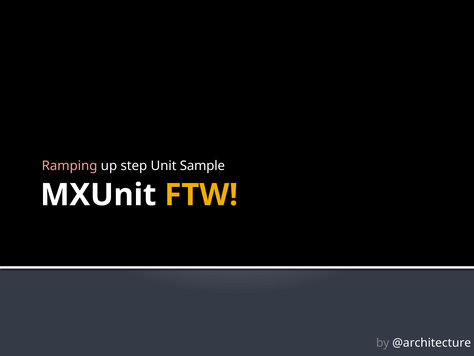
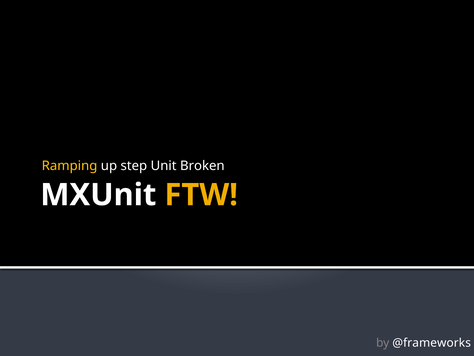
Ramping colour: pink -> yellow (70, 166)
Sample: Sample -> Broken (202, 166)
@architecture: @architecture -> @frameworks (432, 342)
